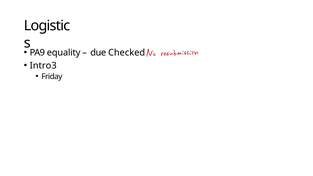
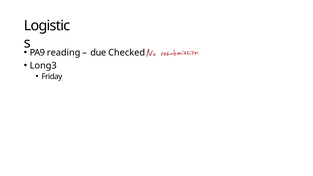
equality: equality -> reading (64, 53)
Intro3: Intro3 -> Long3 (43, 66)
